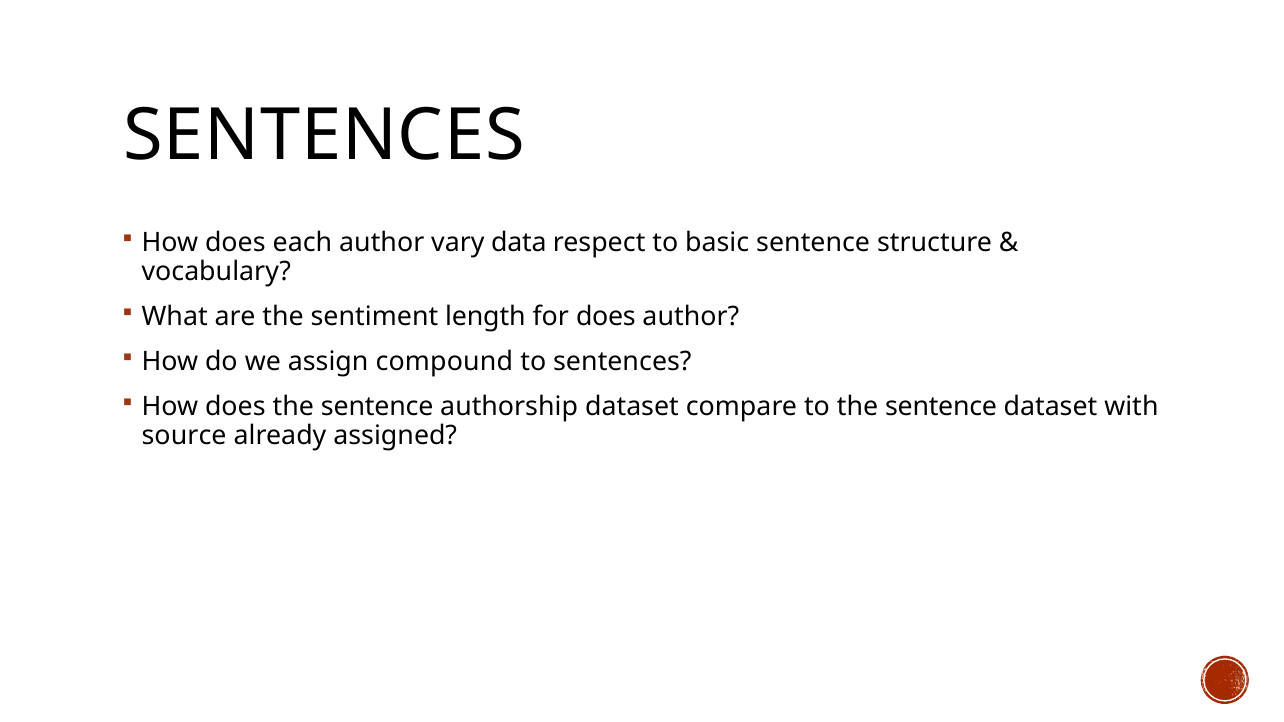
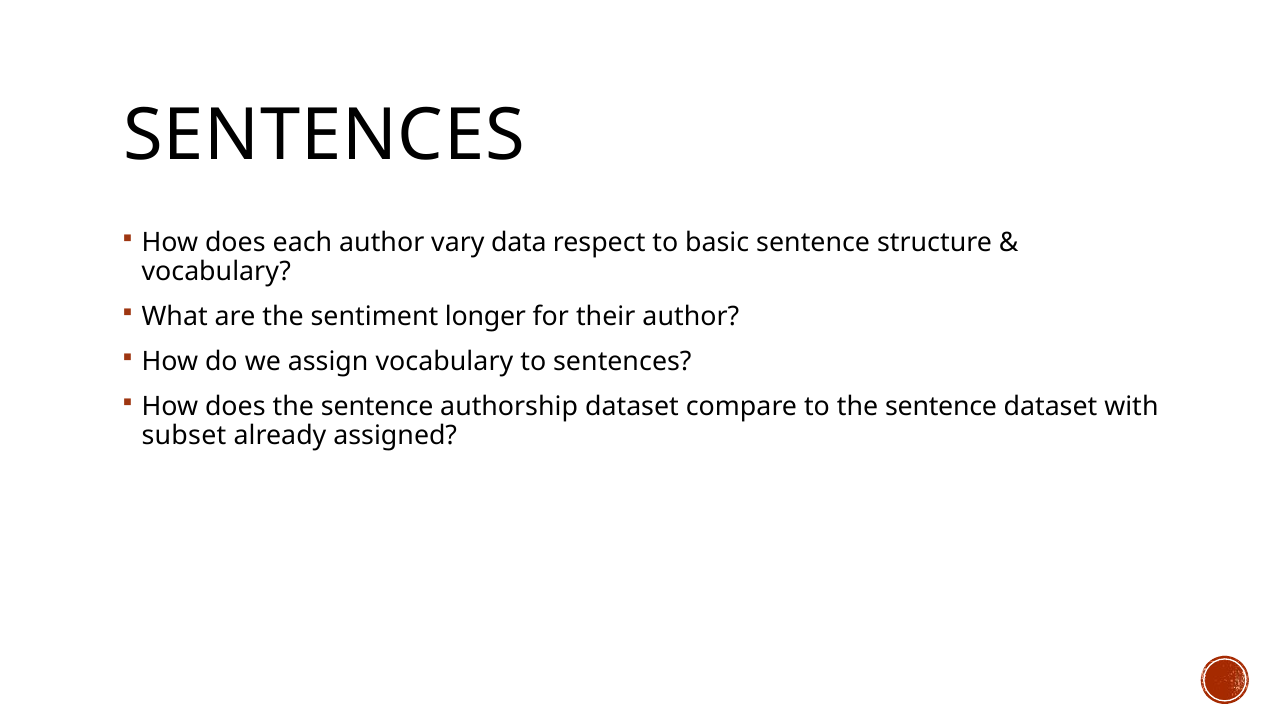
length: length -> longer (485, 316)
for does: does -> their (606, 316)
assign compound: compound -> vocabulary (444, 361)
source: source -> subset (184, 435)
